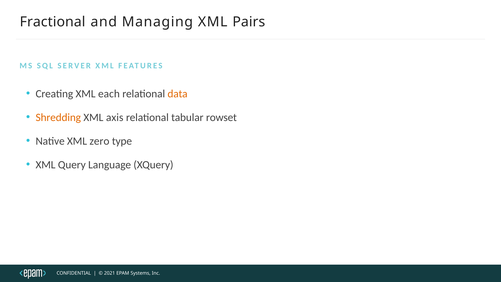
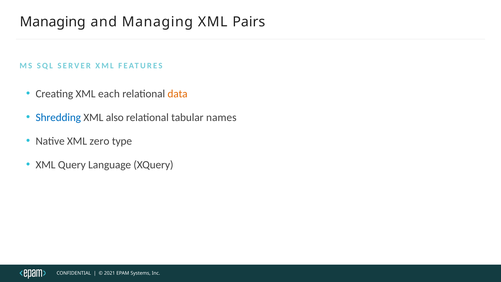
Fractional: Fractional -> Managing (53, 22)
Shredding colour: orange -> blue (58, 117)
axis: axis -> also (115, 117)
rowset: rowset -> names (221, 117)
